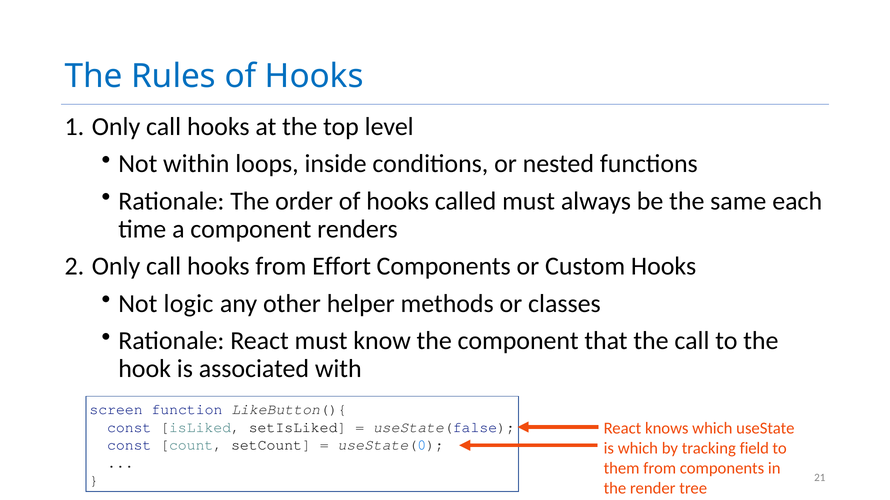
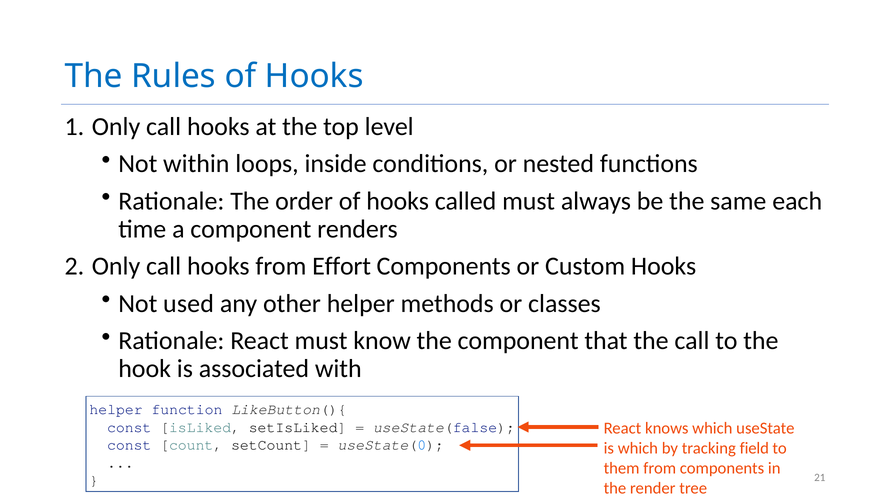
logic: logic -> used (189, 304)
screen: screen -> helper (116, 410)
